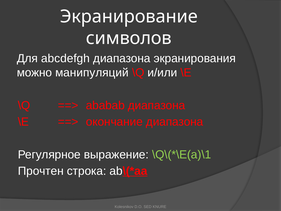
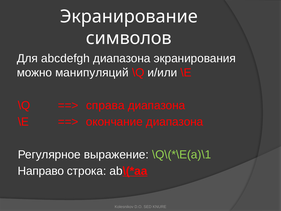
ababab: ababab -> справа (105, 105)
Прочтен: Прочтен -> Направо (41, 171)
